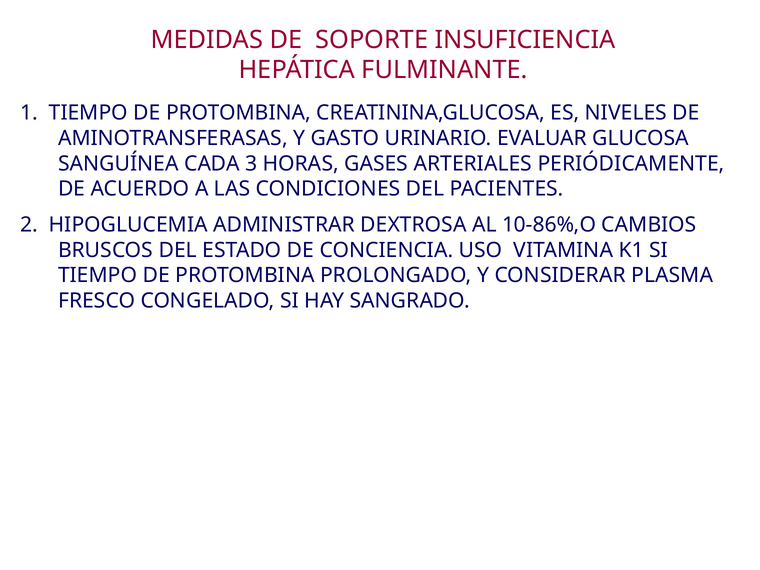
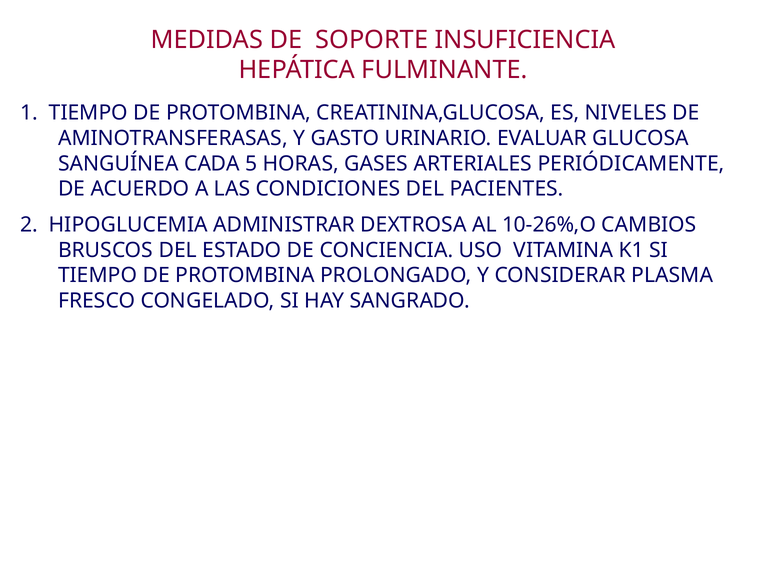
3: 3 -> 5 (251, 164)
10-86%,O: 10-86%,O -> 10-26%,O (549, 225)
